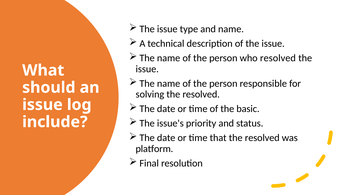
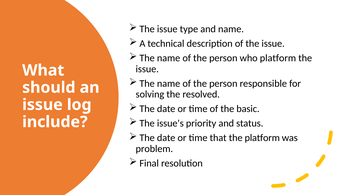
who resolved: resolved -> platform (278, 58)
that the resolved: resolved -> platform (262, 138)
platform: platform -> problem (154, 149)
